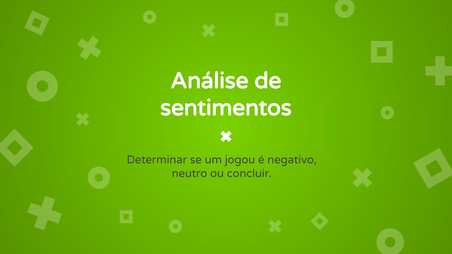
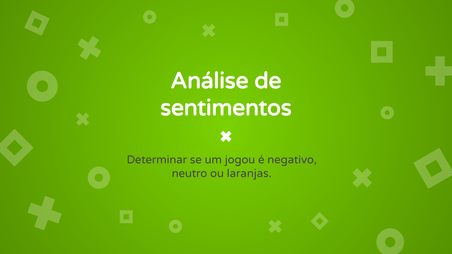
concluir: concluir -> laranjas (249, 174)
